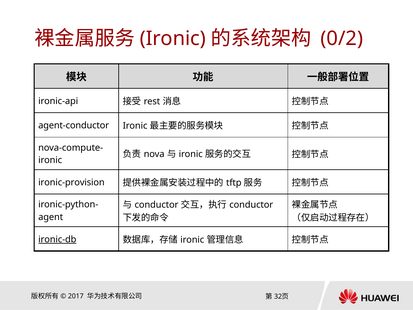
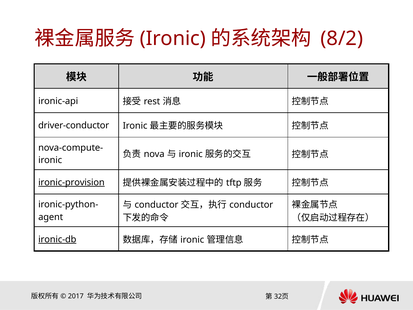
0/2: 0/2 -> 8/2 (342, 38)
agent-conductor: agent-conductor -> driver-conductor (74, 125)
ironic-provision underline: none -> present (71, 182)
